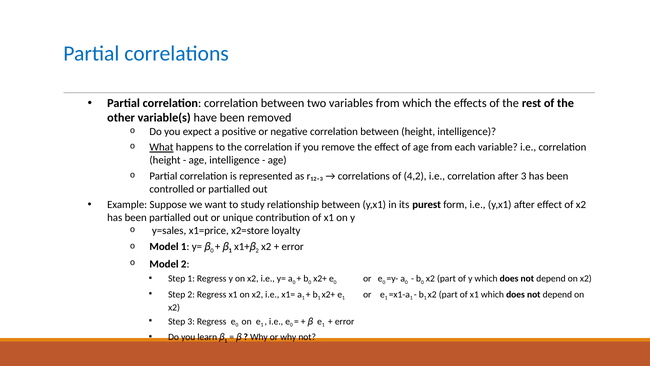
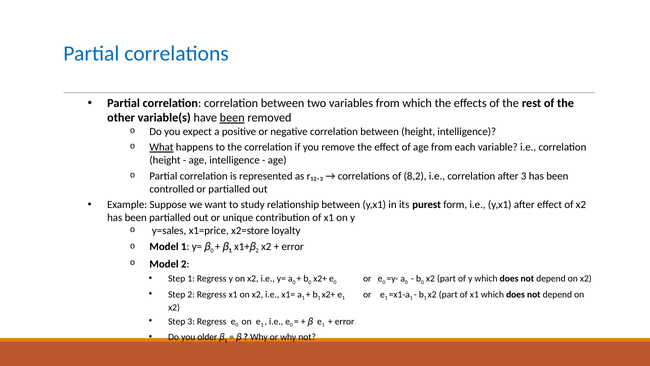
been underline: none -> present (232, 118)
4,2: 4,2 -> 8,2 (415, 176)
learn: learn -> older (207, 337)
